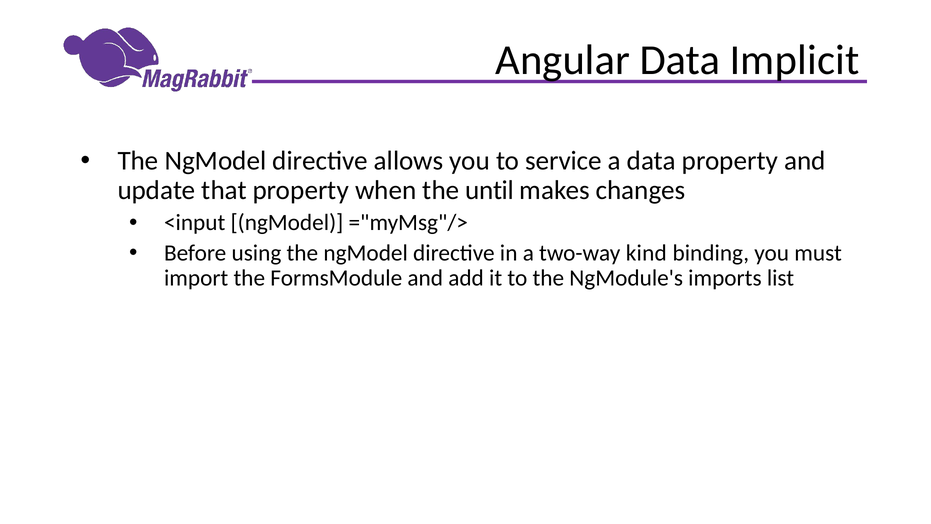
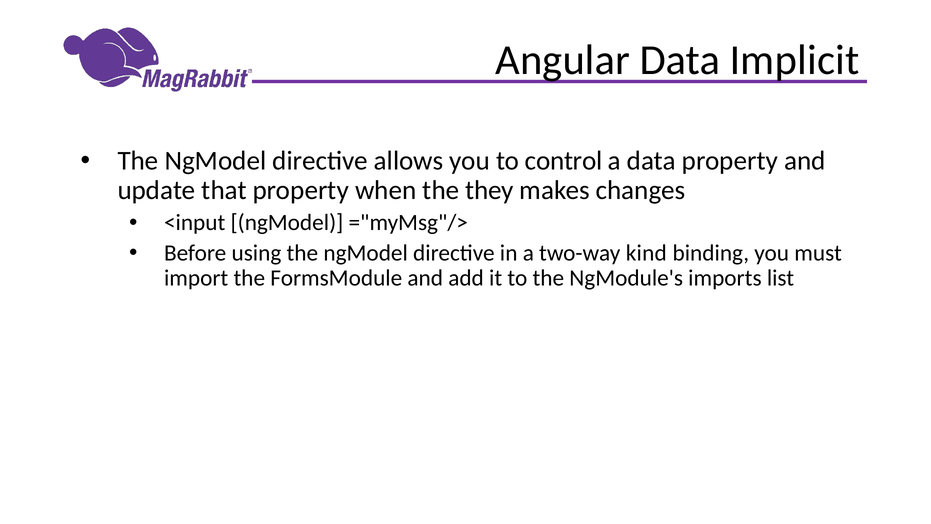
service: service -> control (564, 161)
until: until -> they (490, 190)
